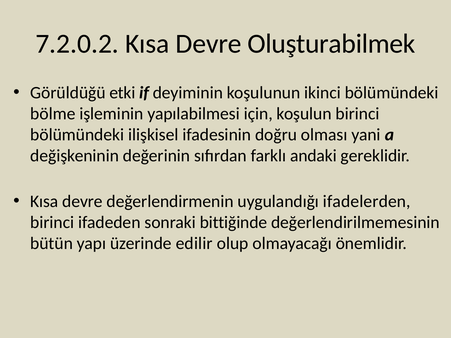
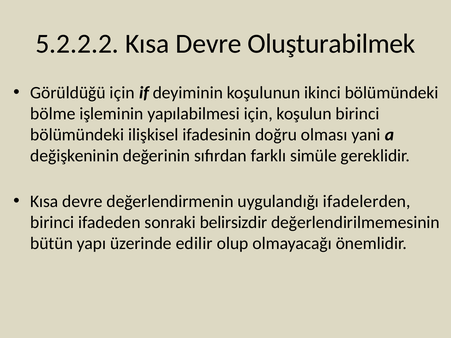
7.2.0.2: 7.2.0.2 -> 5.2.2.2 (77, 44)
Görüldüğü etki: etki -> için (122, 93)
andaki: andaki -> simüle (313, 156)
bittiğinde: bittiğinde -> belirsizdir (234, 222)
